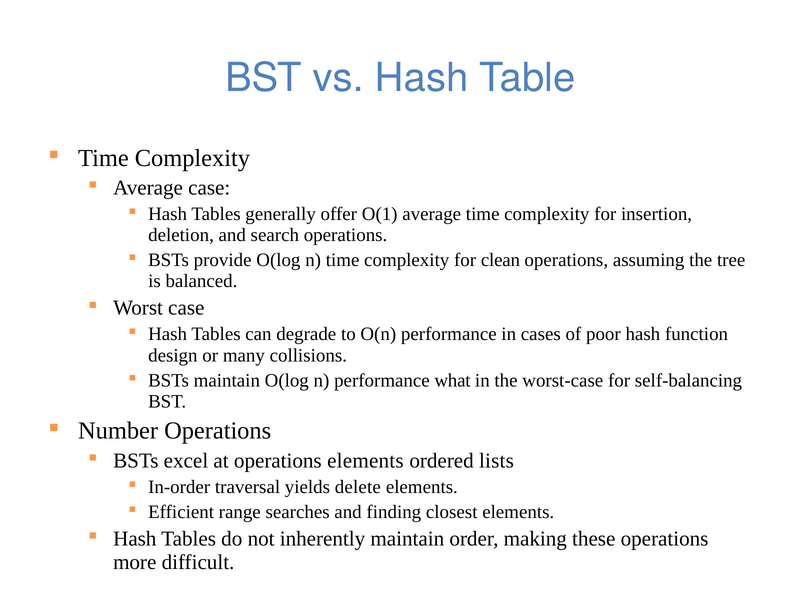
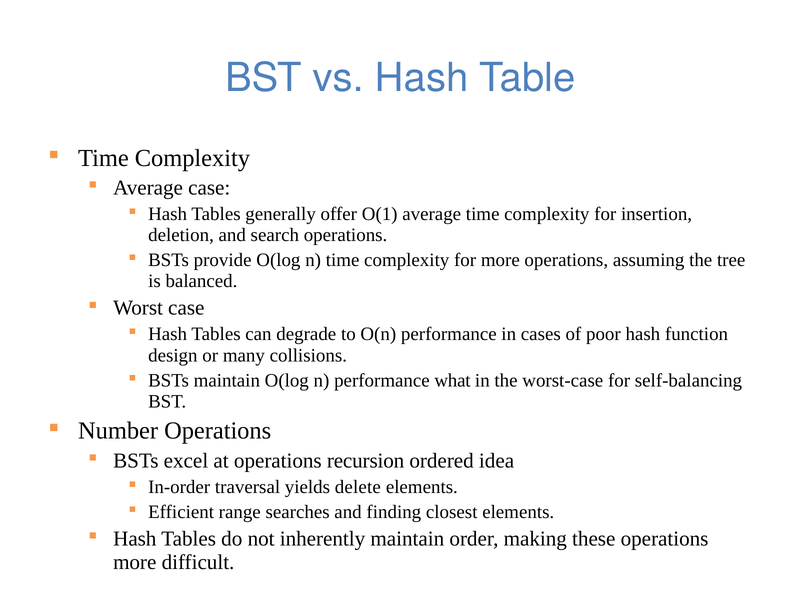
for clean: clean -> more (500, 260)
operations elements: elements -> recursion (366, 460)
lists: lists -> idea (497, 460)
